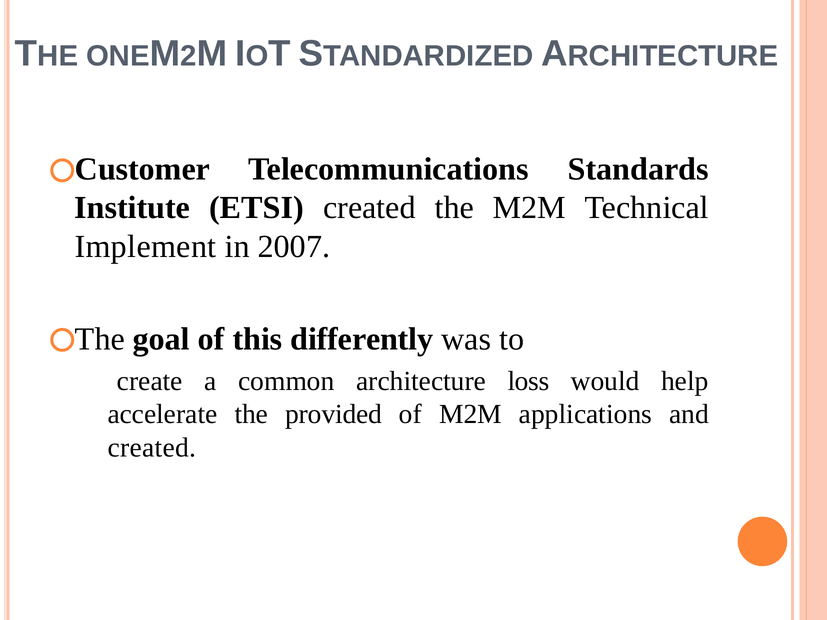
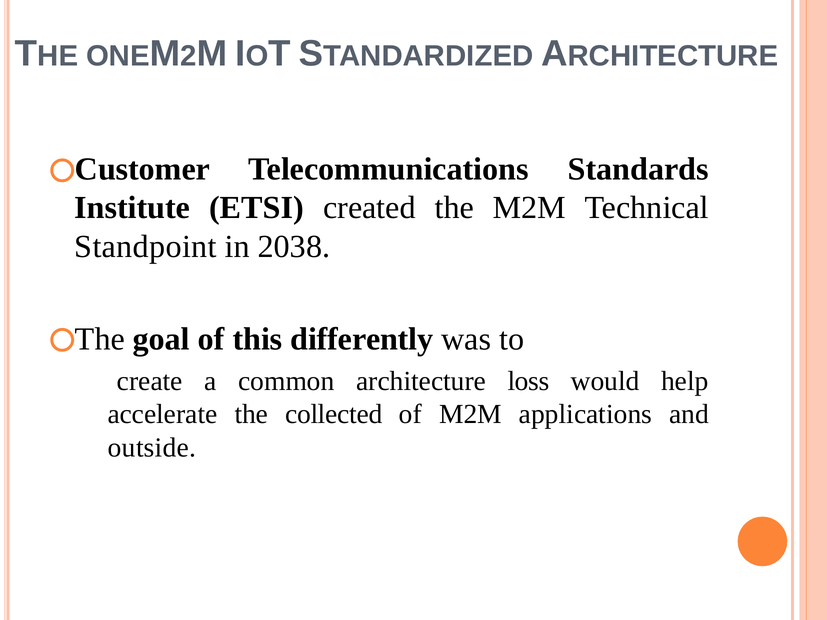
Implement: Implement -> Standpoint (146, 247)
2007: 2007 -> 2038 (294, 247)
provided: provided -> collected (334, 415)
created: created -> outside (152, 448)
